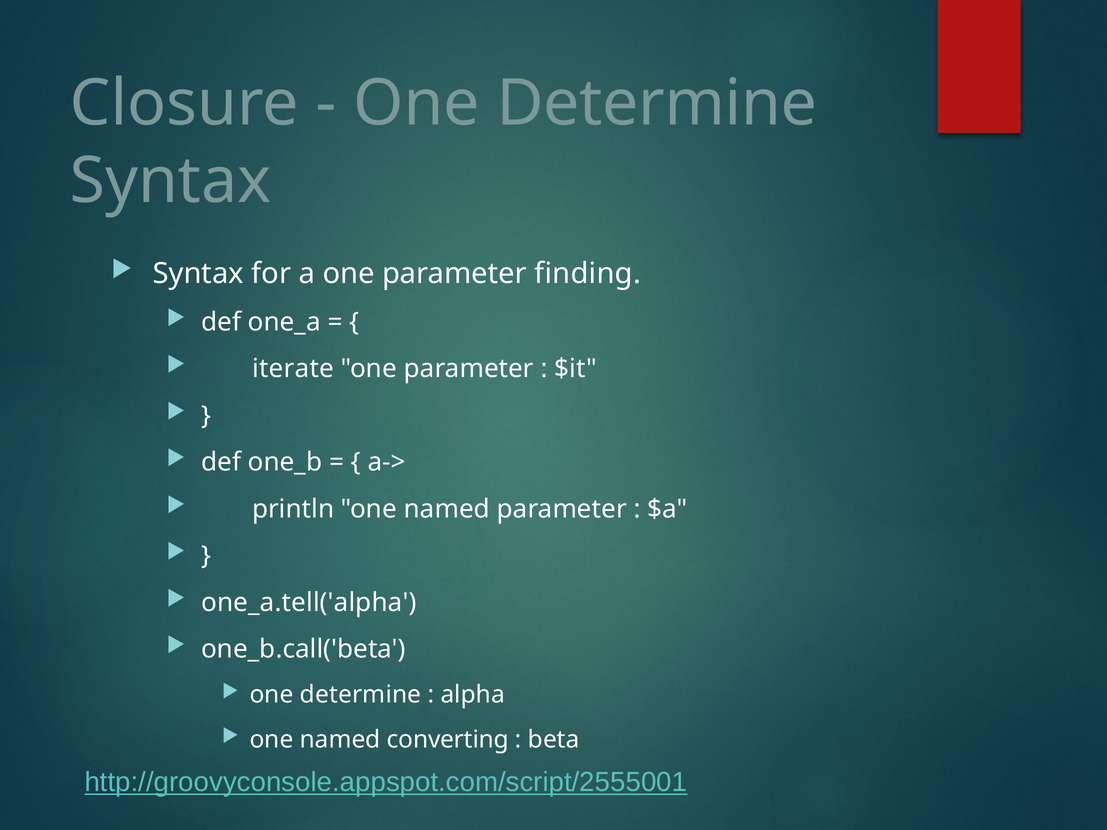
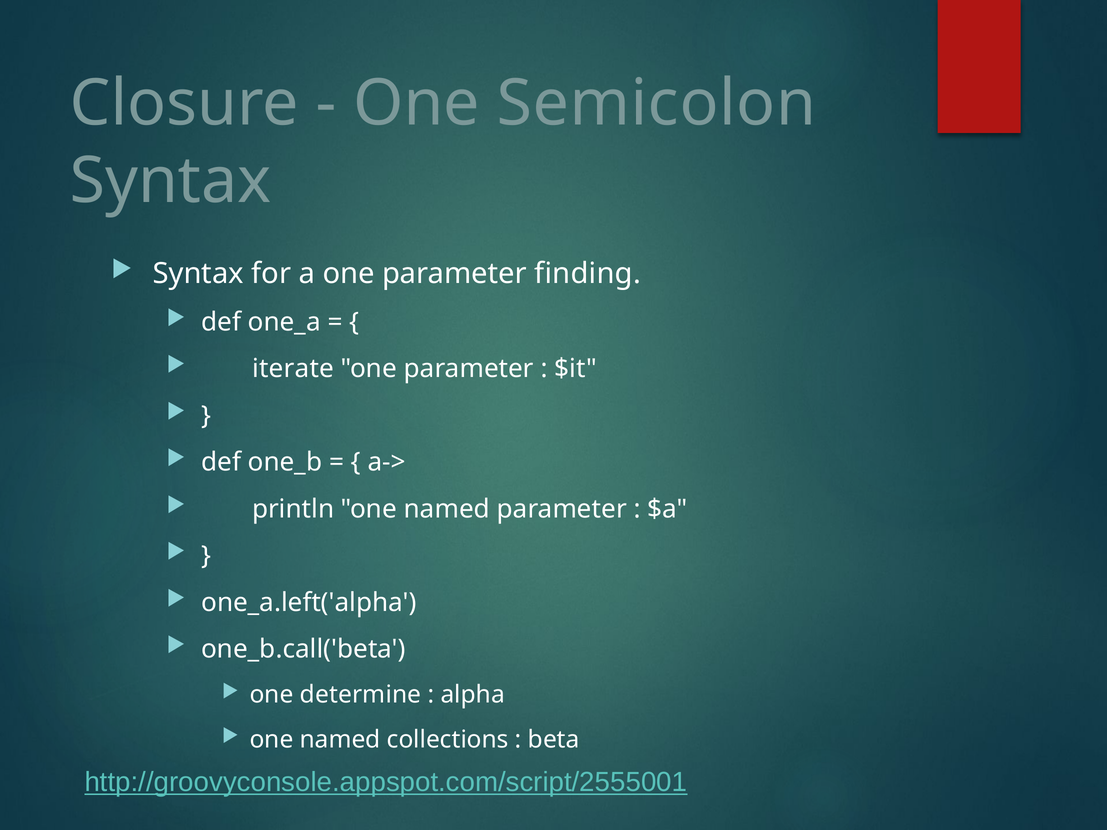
Determine: Determine -> Semicolon (656, 104)
one_a.tell('alpha: one_a.tell('alpha -> one_a.left('alpha (309, 603)
converting: converting -> collections (448, 740)
